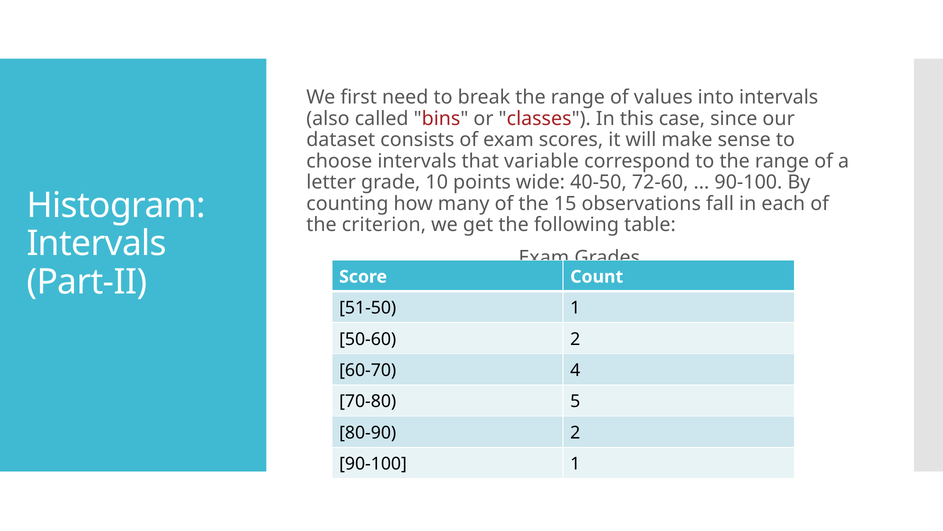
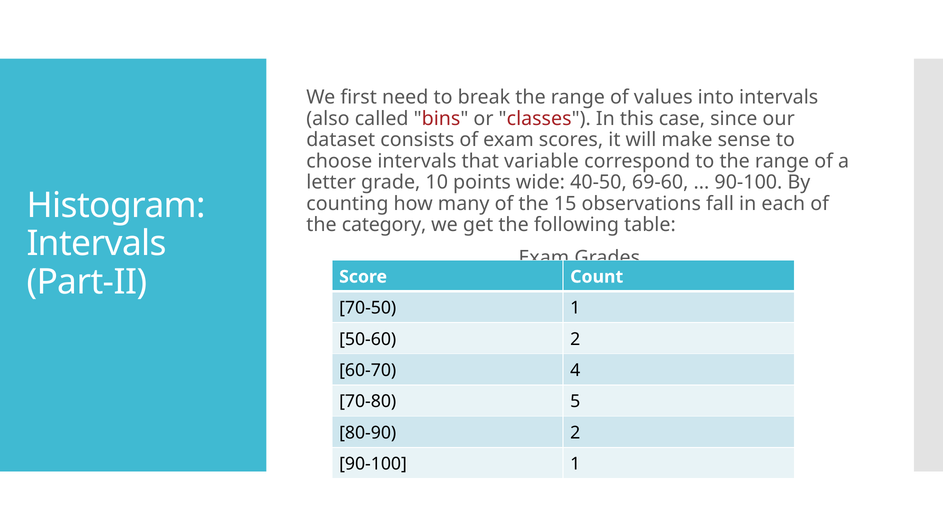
72-60: 72-60 -> 69-60 (660, 182)
criterion: criterion -> category (384, 225)
51-50: 51-50 -> 70-50 (368, 308)
